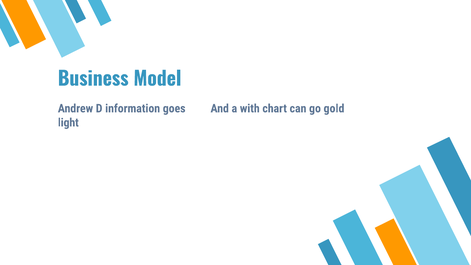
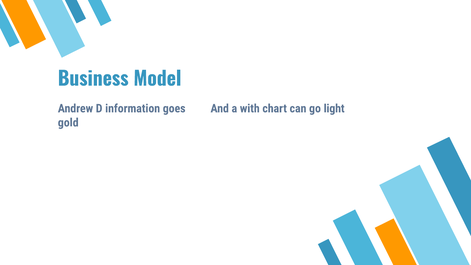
gold: gold -> light (334, 108)
light: light -> gold (68, 123)
